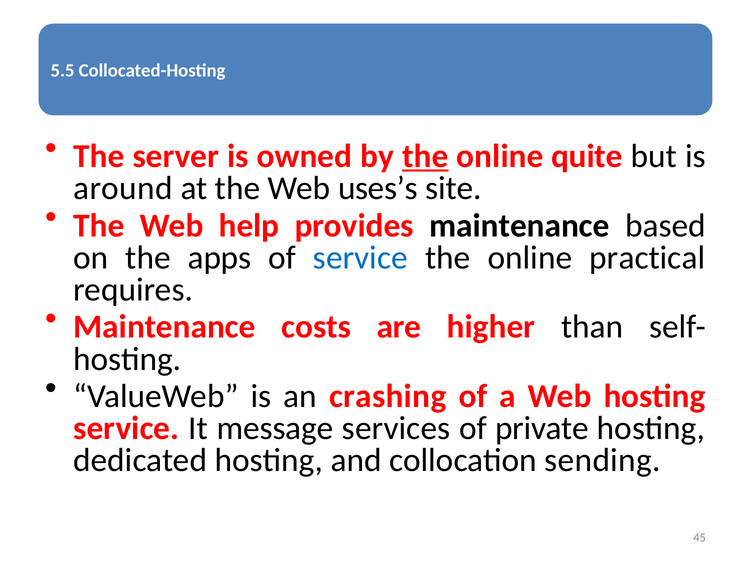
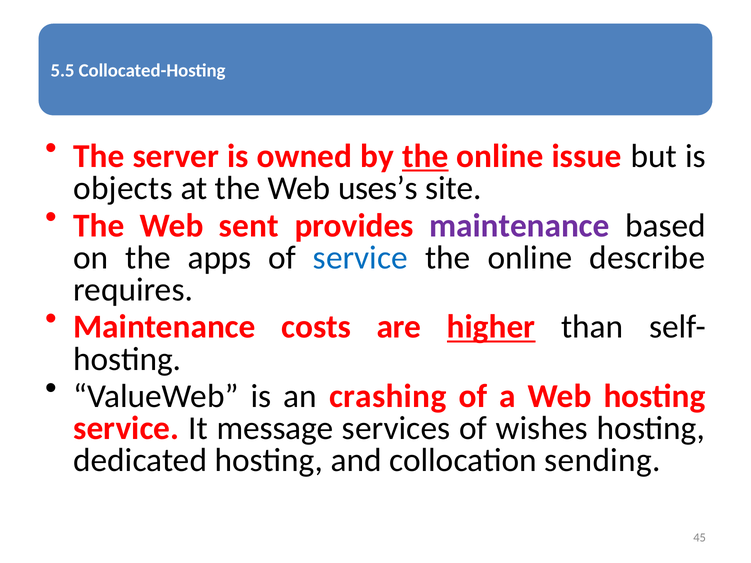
quite: quite -> issue (587, 156)
around: around -> objects (123, 188)
help: help -> sent (249, 226)
maintenance colour: black -> purple (519, 226)
practical: practical -> describe (647, 258)
higher underline: none -> present (491, 327)
private: private -> wishes (542, 429)
